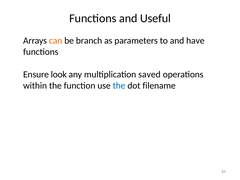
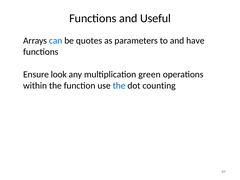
can colour: orange -> blue (56, 41)
branch: branch -> quotes (89, 41)
saved: saved -> green (149, 74)
filename: filename -> counting (159, 86)
